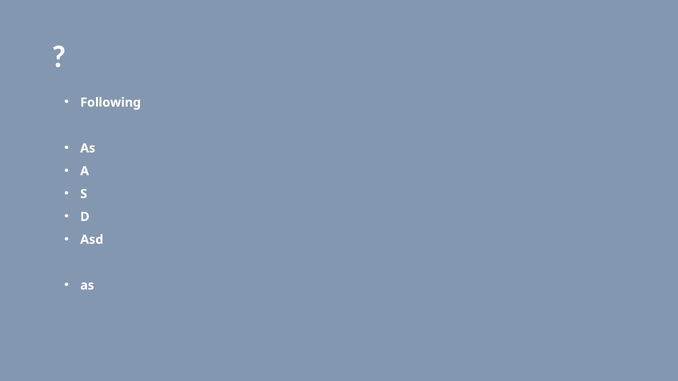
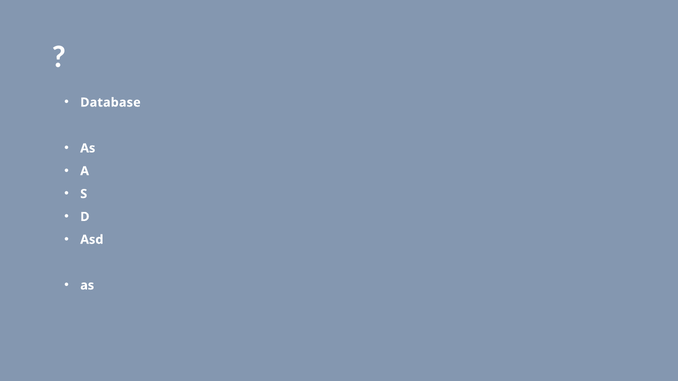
Following: Following -> Database (110, 103)
